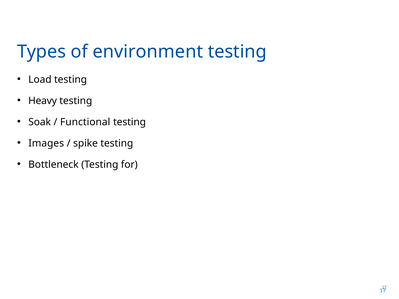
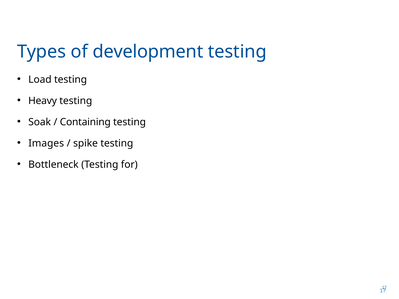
environment: environment -> development (148, 52)
Functional: Functional -> Containing (85, 122)
